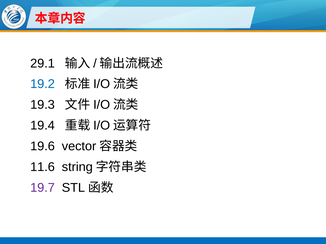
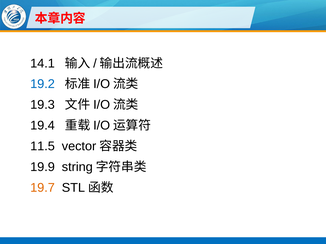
29.1: 29.1 -> 14.1 (43, 63)
19.6: 19.6 -> 11.5 (43, 147)
11.6: 11.6 -> 19.9 (43, 167)
19.7 colour: purple -> orange (43, 188)
